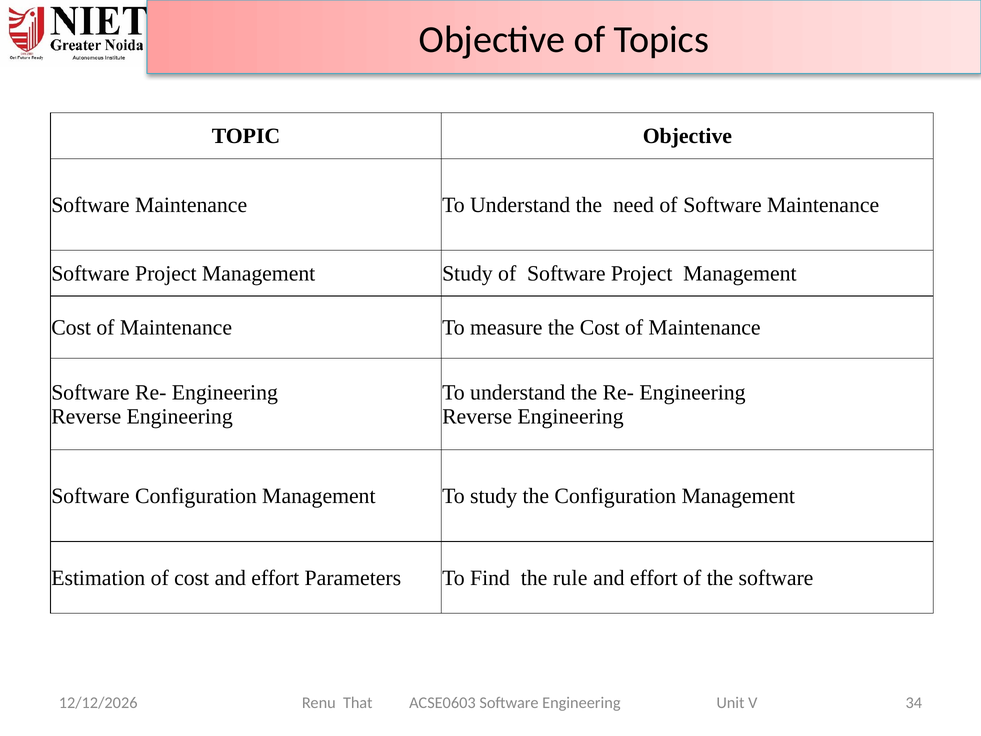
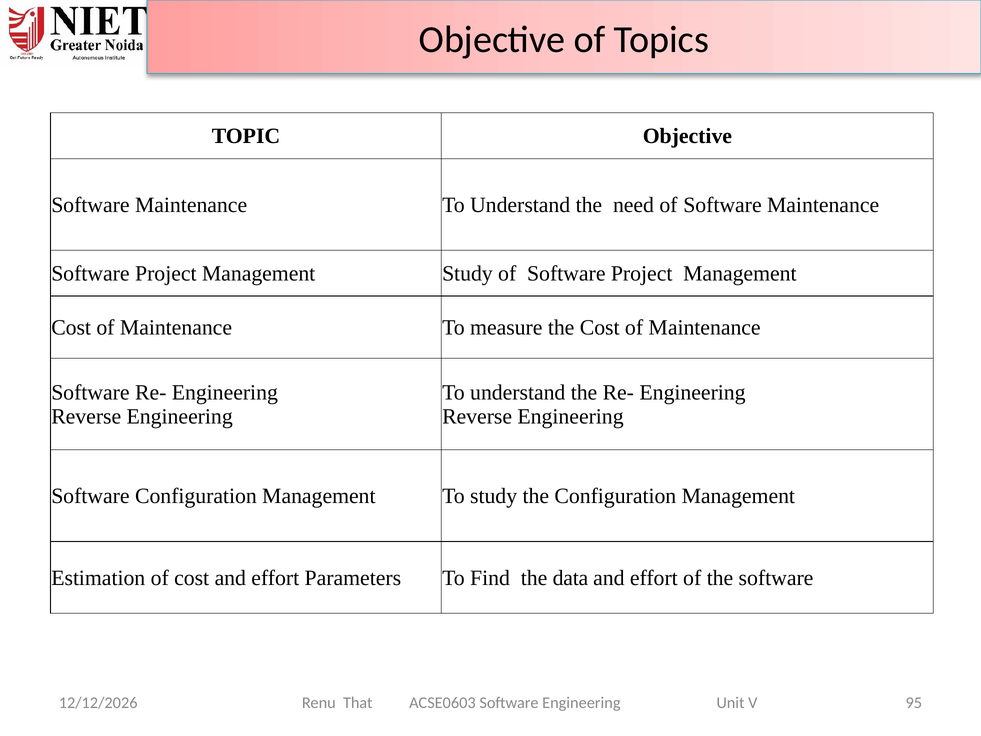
rule: rule -> data (570, 578)
34: 34 -> 95 (914, 702)
